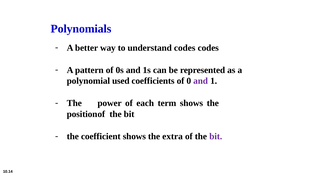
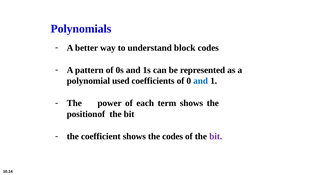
understand codes: codes -> block (185, 48)
and colour: purple -> blue (201, 81)
the extra: extra -> codes (173, 136)
